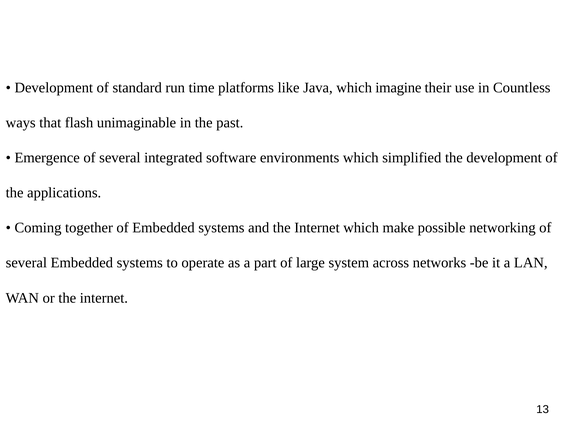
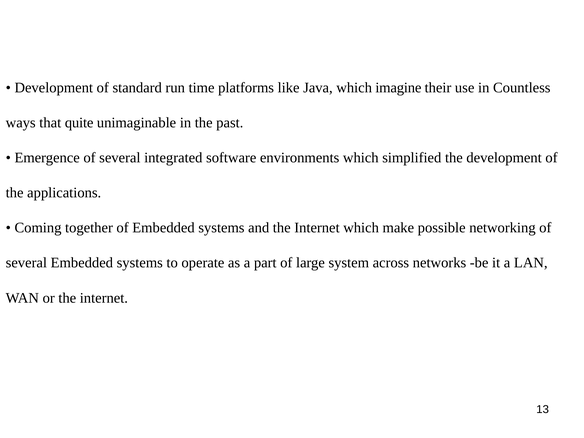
flash: flash -> quite (79, 123)
